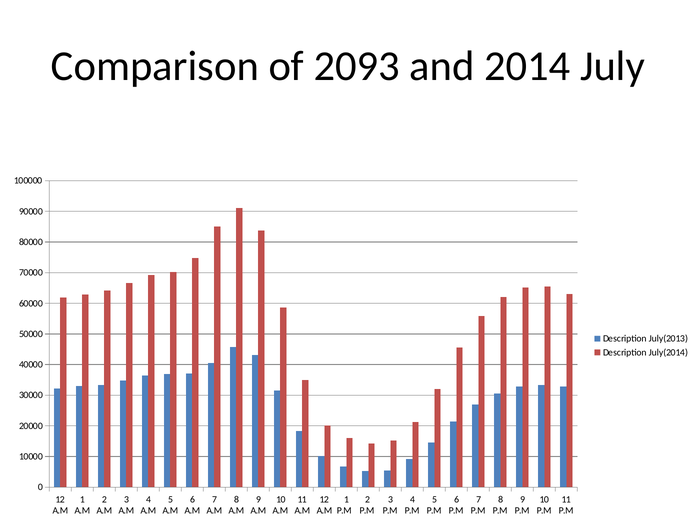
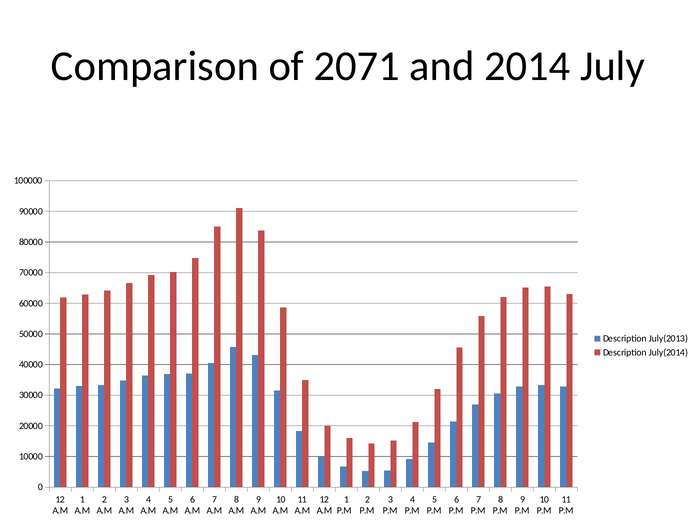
2093: 2093 -> 2071 (357, 66)
